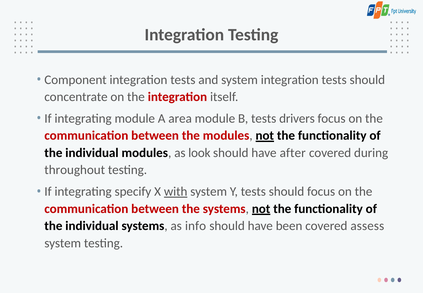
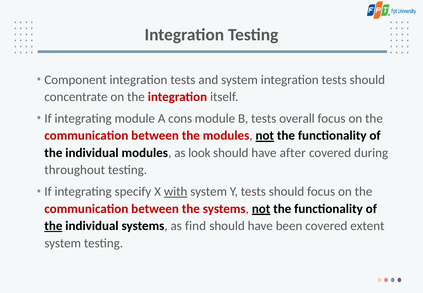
area: area -> cons (180, 118)
drivers: drivers -> overall (297, 118)
the underline: none -> present (53, 226)
info: info -> find (196, 226)
assess: assess -> extent (367, 226)
